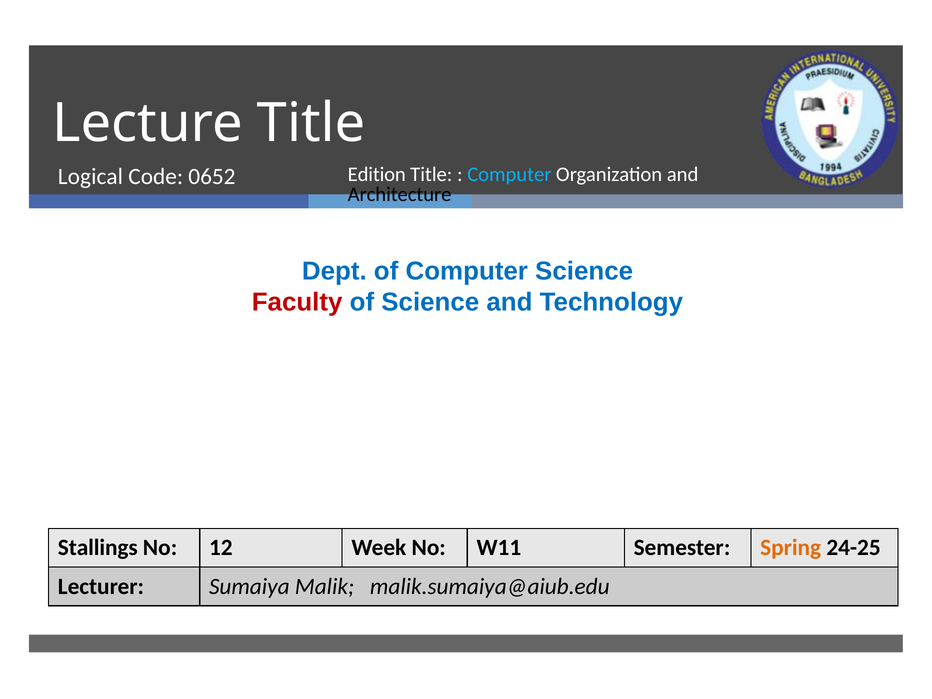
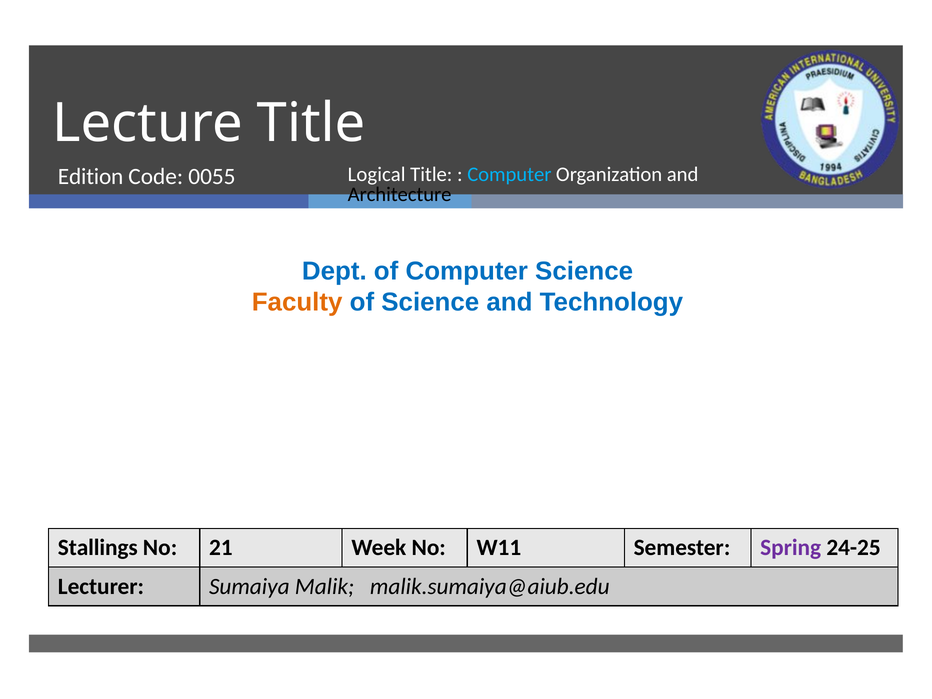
Edition: Edition -> Logical (377, 174)
Logical: Logical -> Edition (91, 176)
0652: 0652 -> 0055 (212, 176)
Faculty colour: red -> orange (297, 302)
12: 12 -> 21 (221, 548)
Spring colour: orange -> purple (791, 548)
